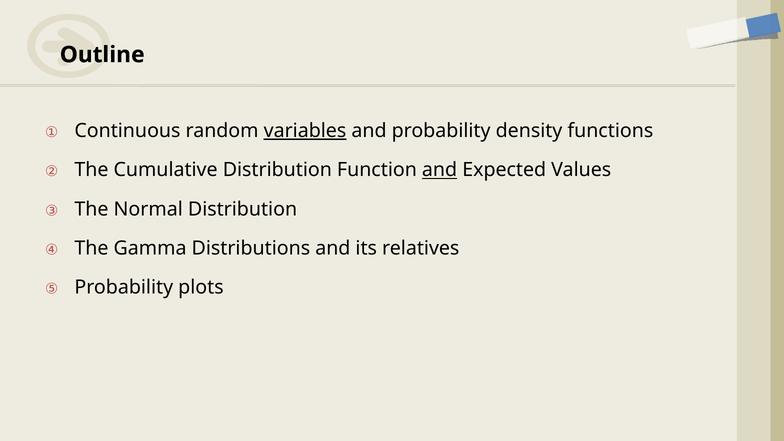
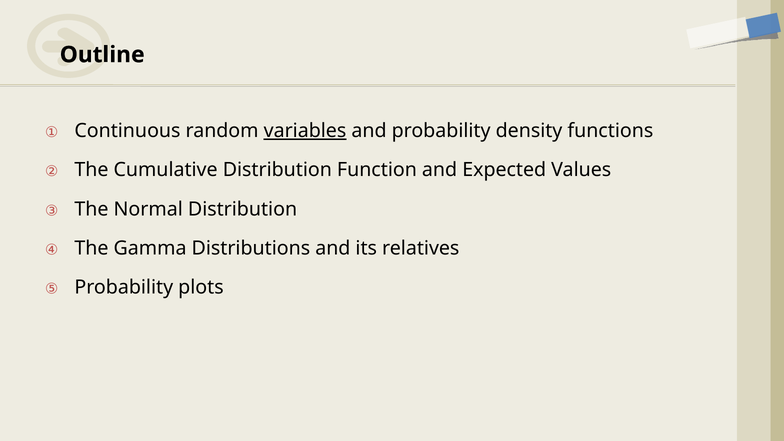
and underline: present -> none (440, 170)
